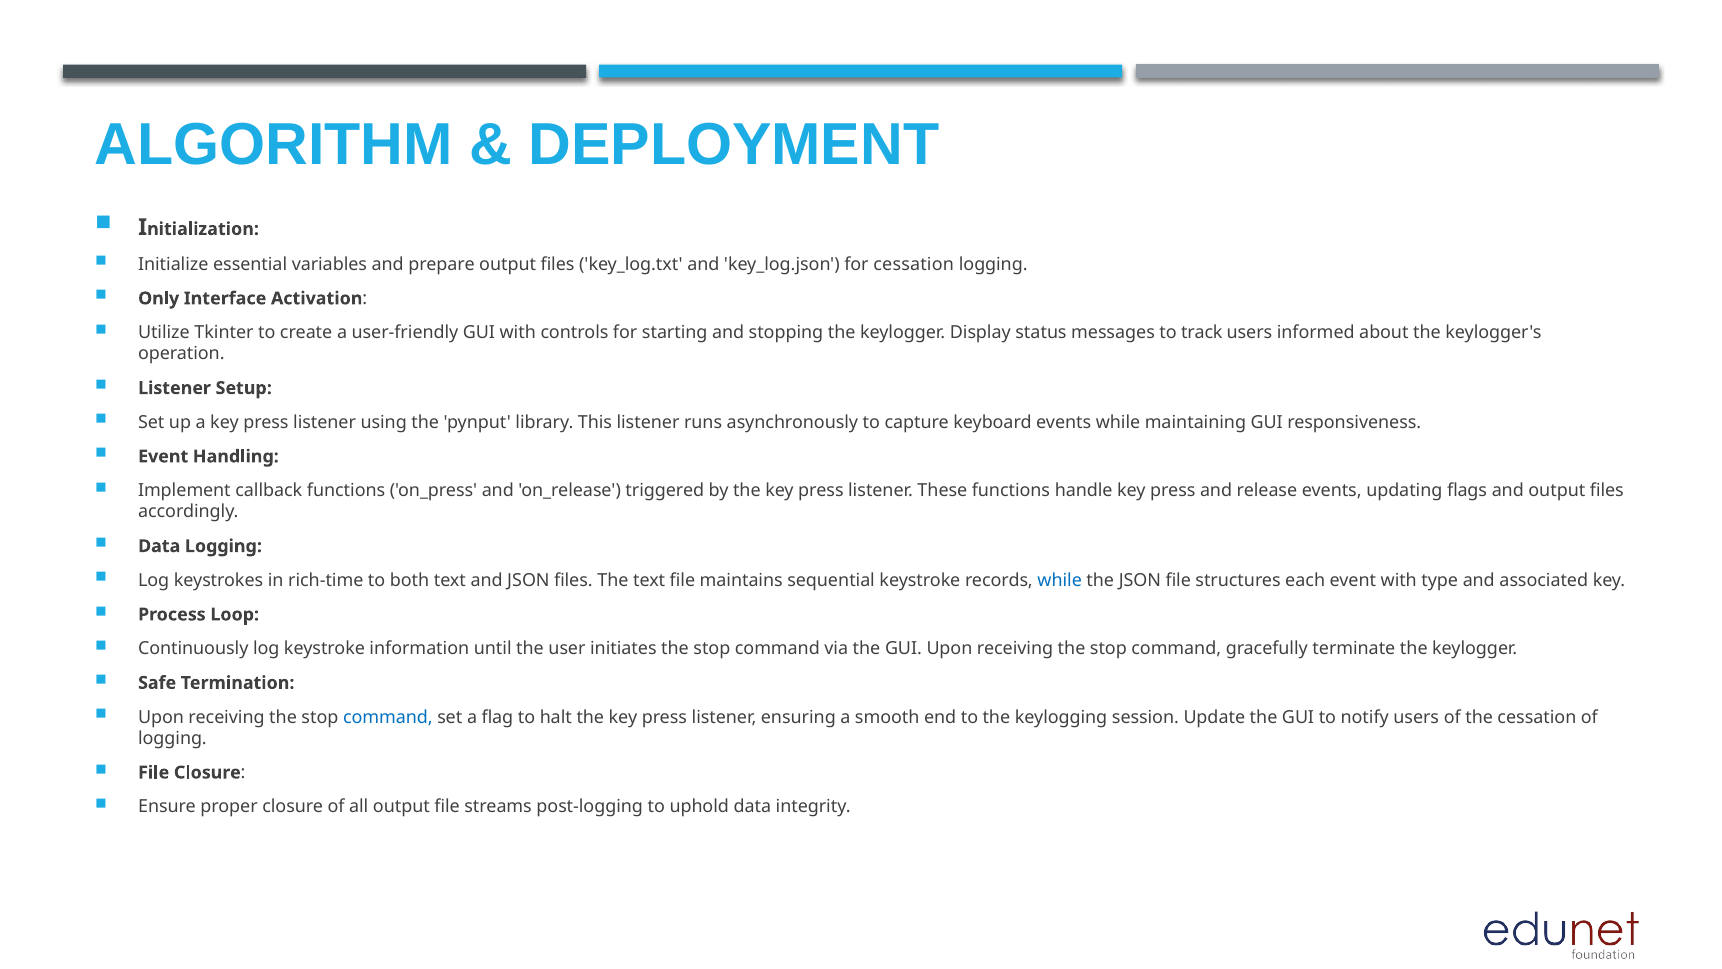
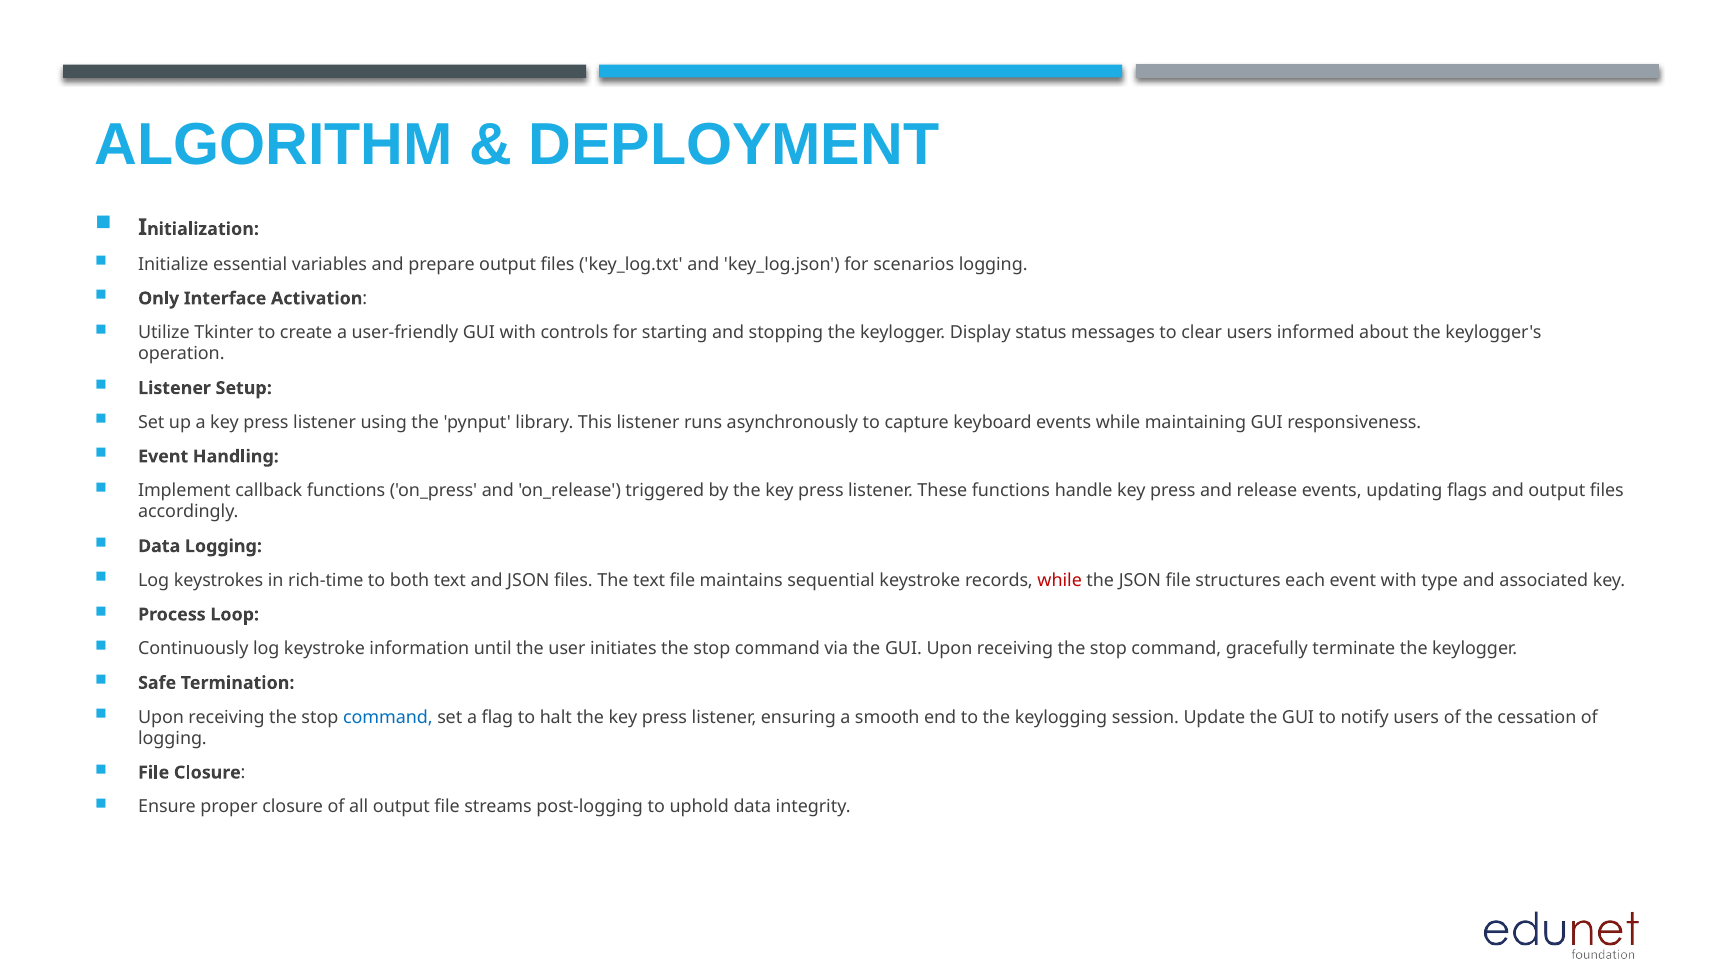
for cessation: cessation -> scenarios (914, 264)
track: track -> clear (1202, 333)
while colour: blue -> red (1060, 580)
